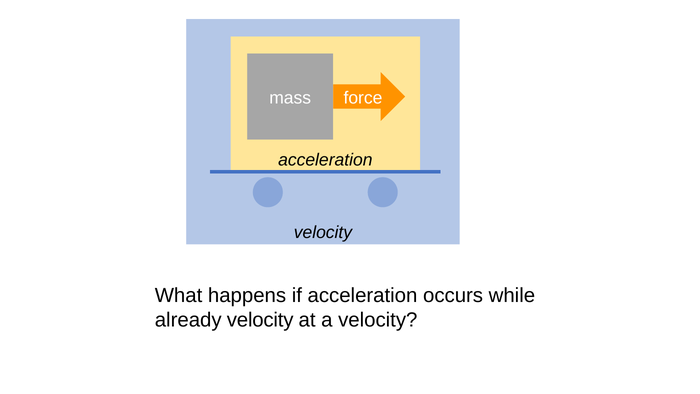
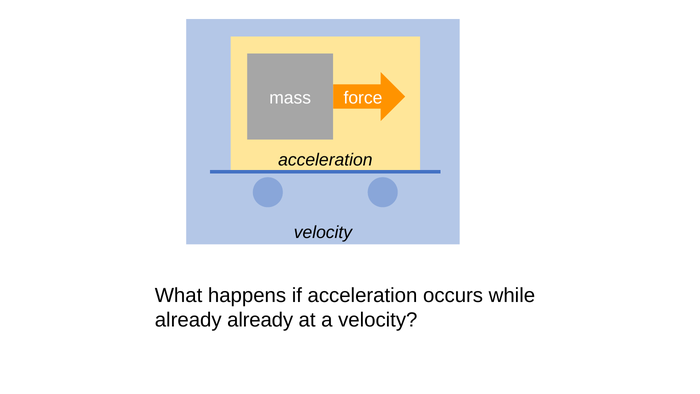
already velocity: velocity -> already (260, 320)
